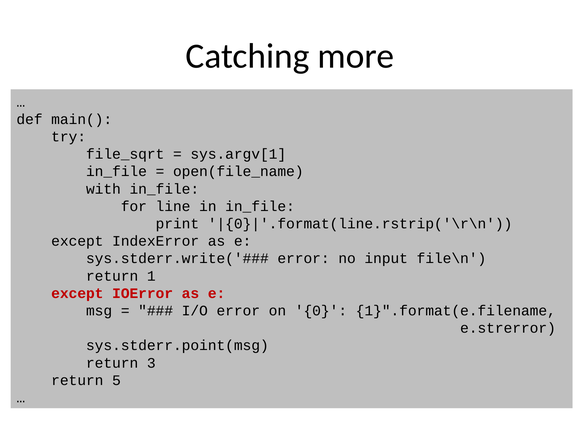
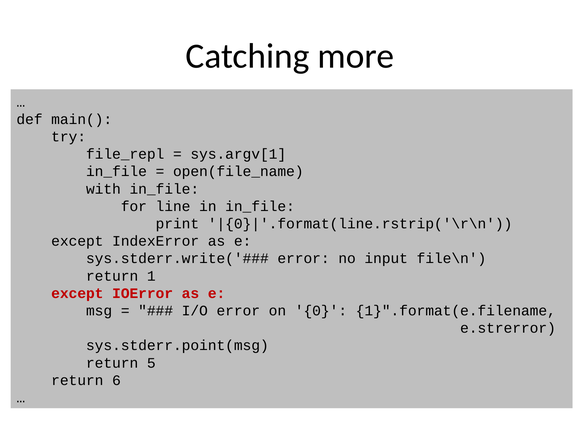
file_sqrt: file_sqrt -> file_repl (125, 154)
3: 3 -> 5 (151, 363)
5: 5 -> 6 (116, 380)
